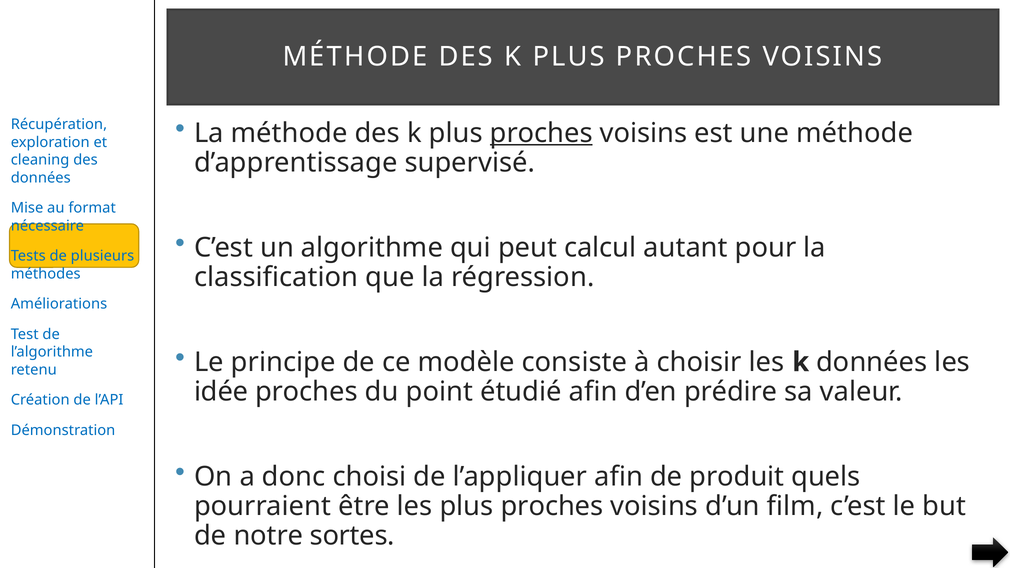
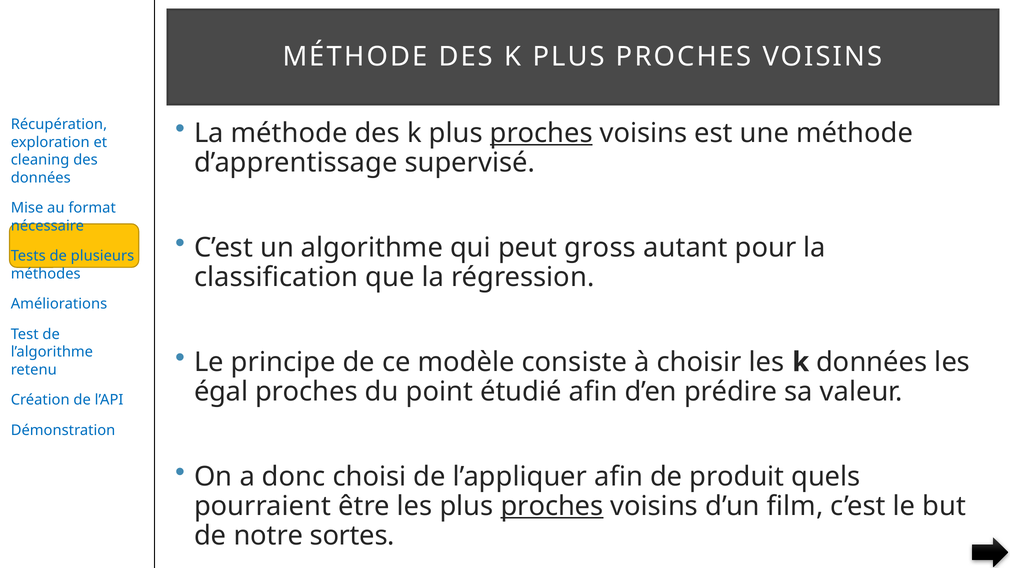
calcul: calcul -> gross (600, 248)
idée: idée -> égal (221, 392)
proches underline: none -> present (552, 506)
